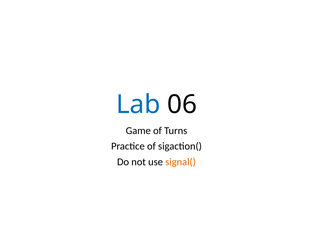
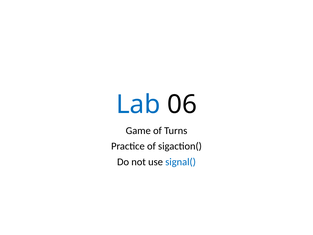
signal( colour: orange -> blue (181, 162)
